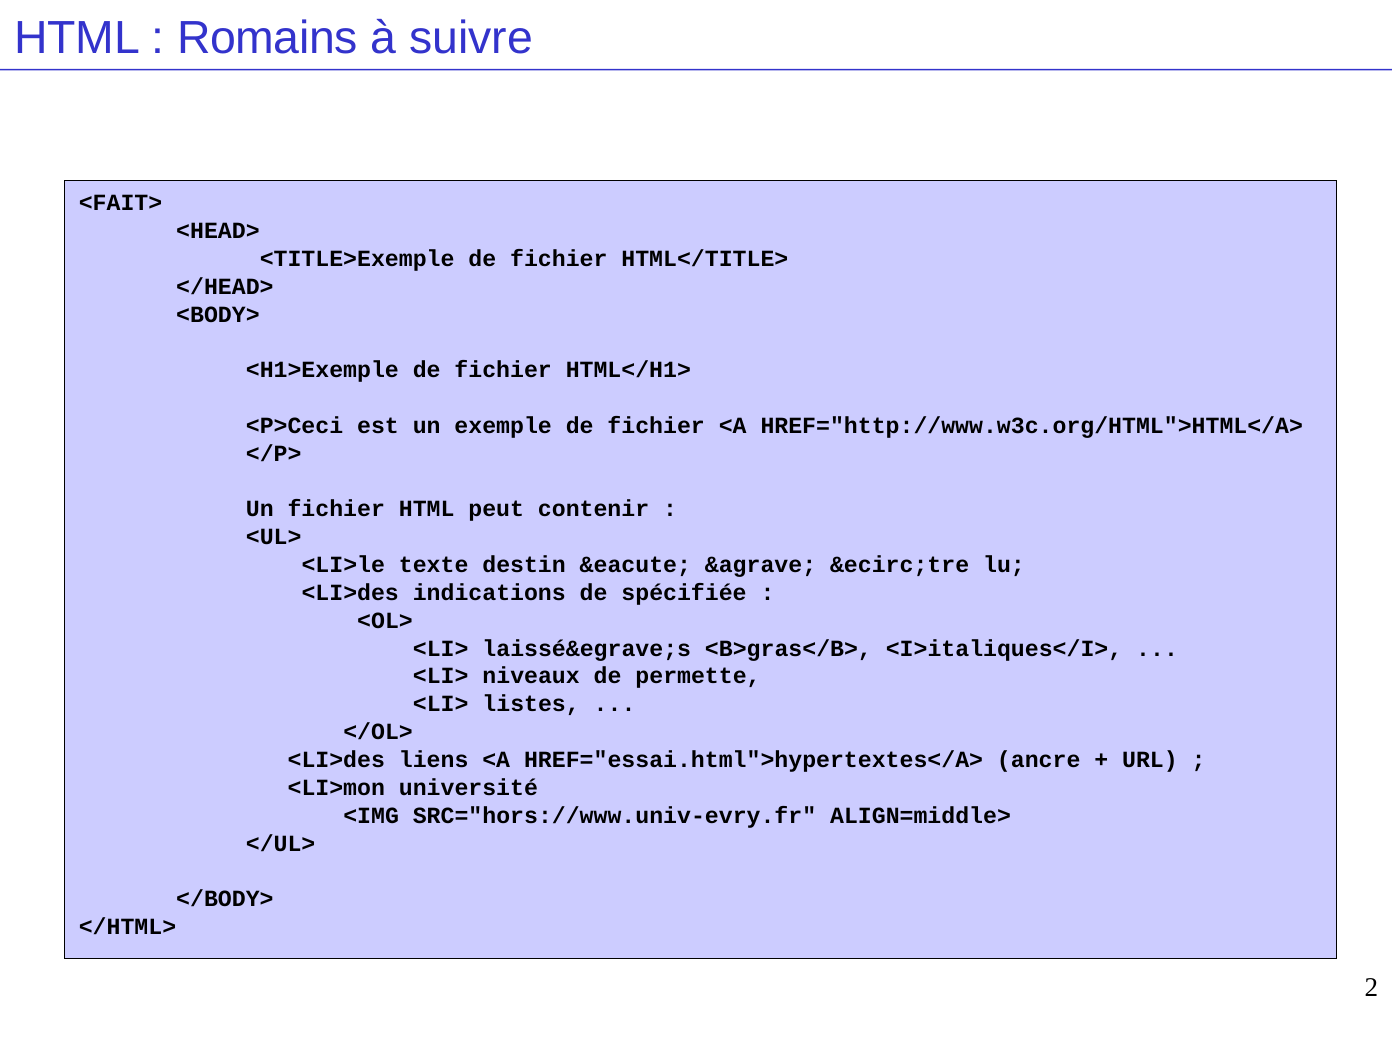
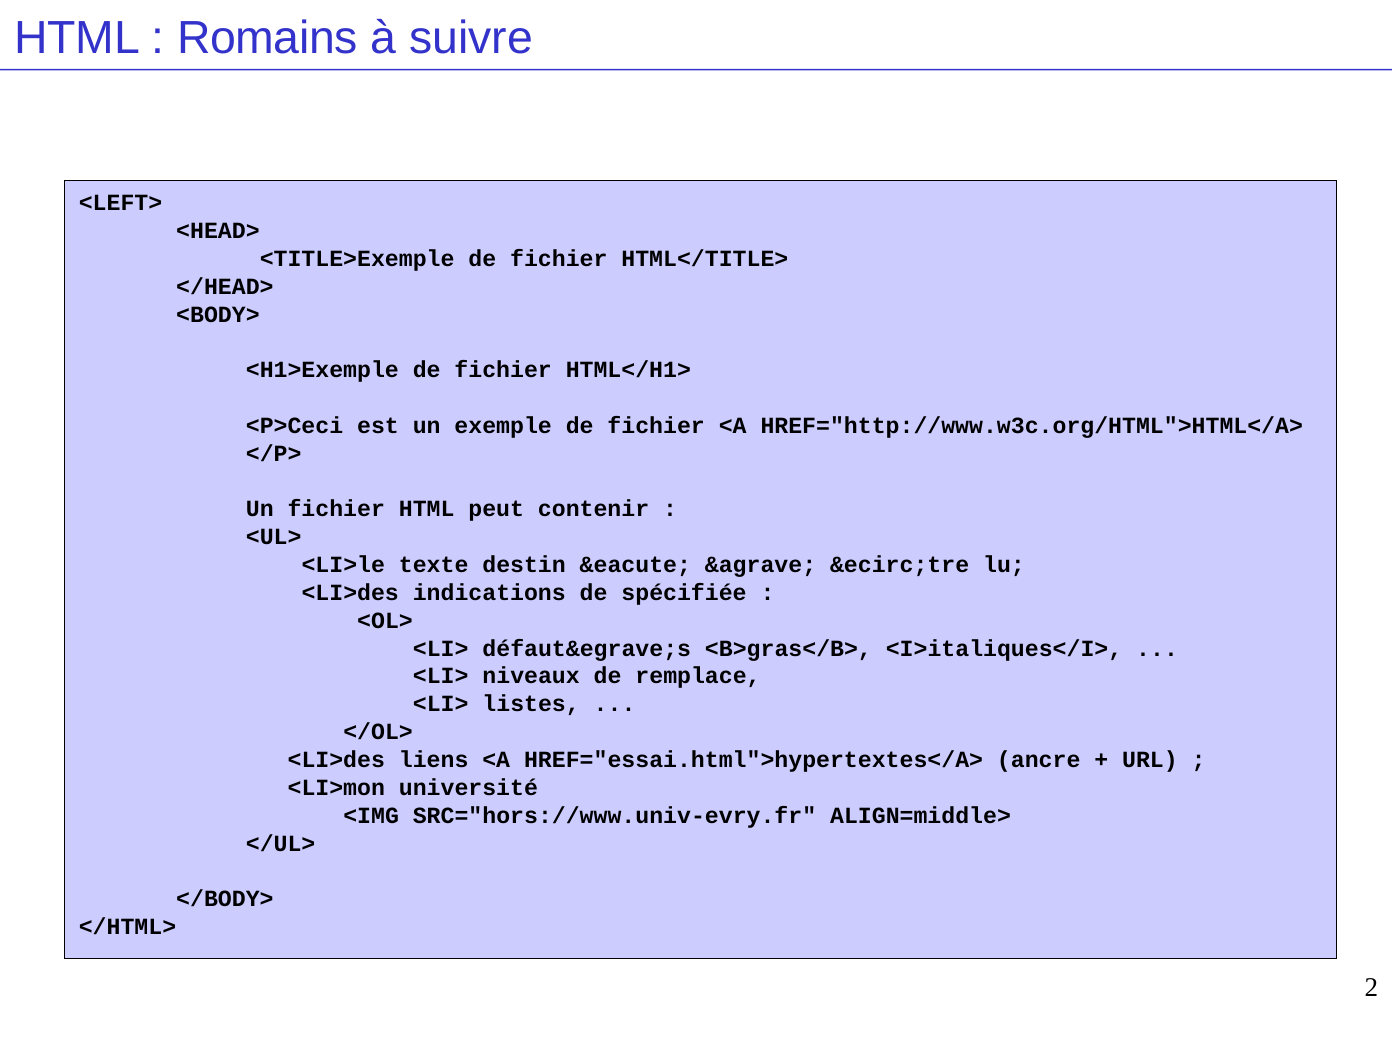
<FAIT>: <FAIT> -> <LEFT> (121, 203)
laissé&egrave;s: laissé&egrave;s -> défaut&egrave;s (587, 649)
permette: permette -> remplace (698, 676)
